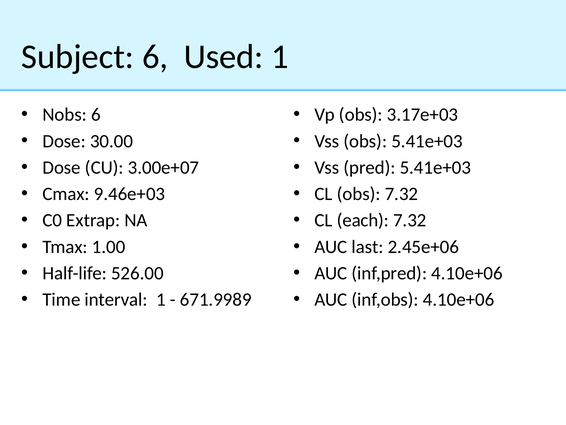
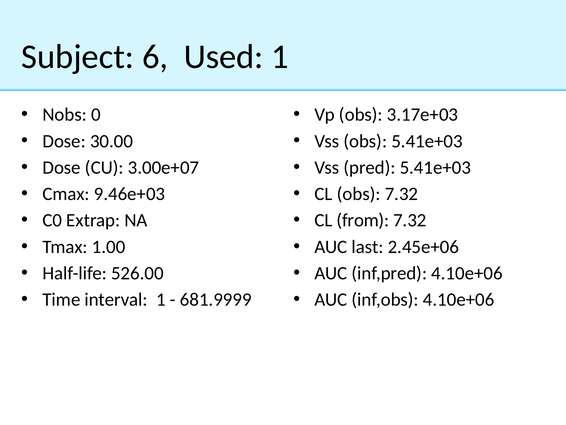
Nobs 6: 6 -> 0 (96, 115)
each: each -> from (363, 220)
671.9989: 671.9989 -> 681.9999 (216, 299)
